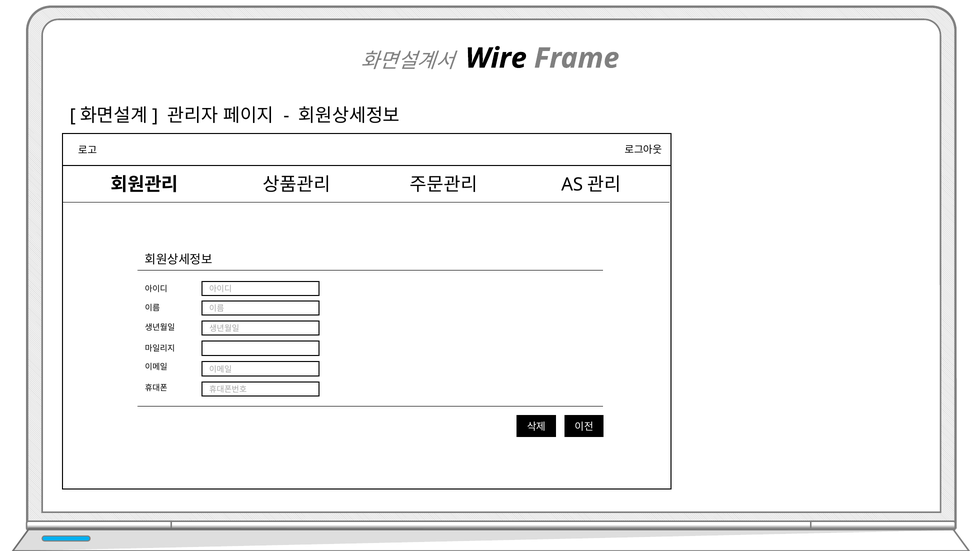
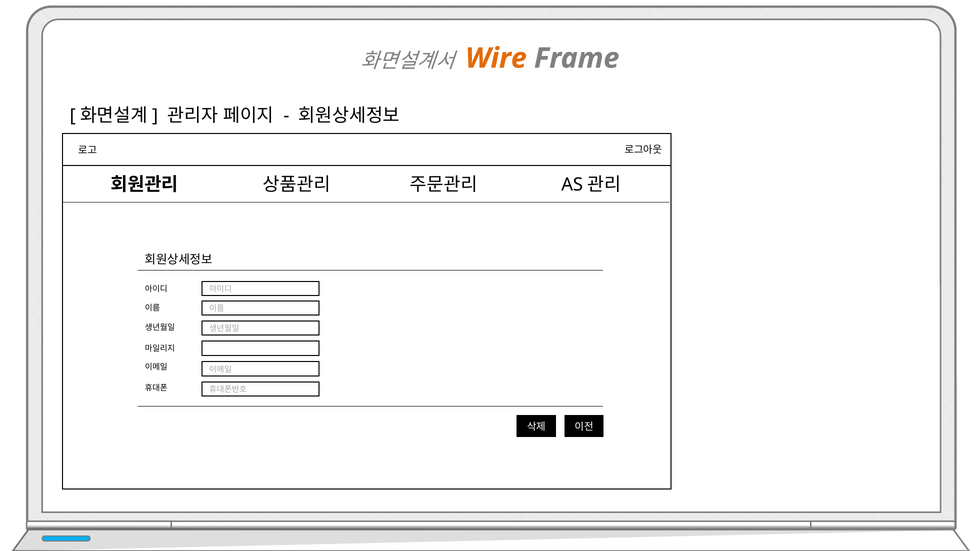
Wire colour: black -> orange (496, 58)
